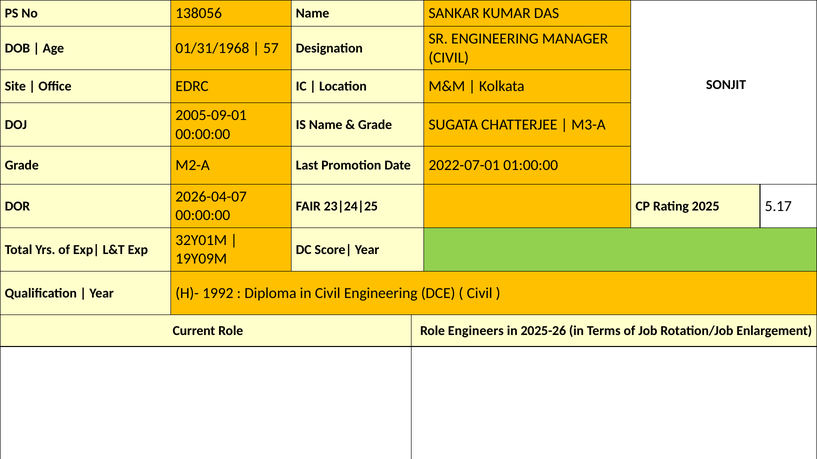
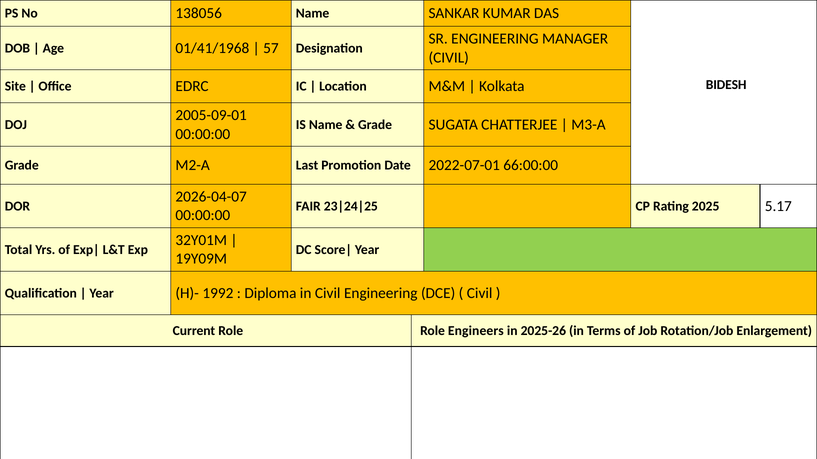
01/31/1968: 01/31/1968 -> 01/41/1968 (212, 48)
SONJIT: SONJIT -> BIDESH (726, 85)
01:00:00: 01:00:00 -> 66:00:00 (531, 166)
